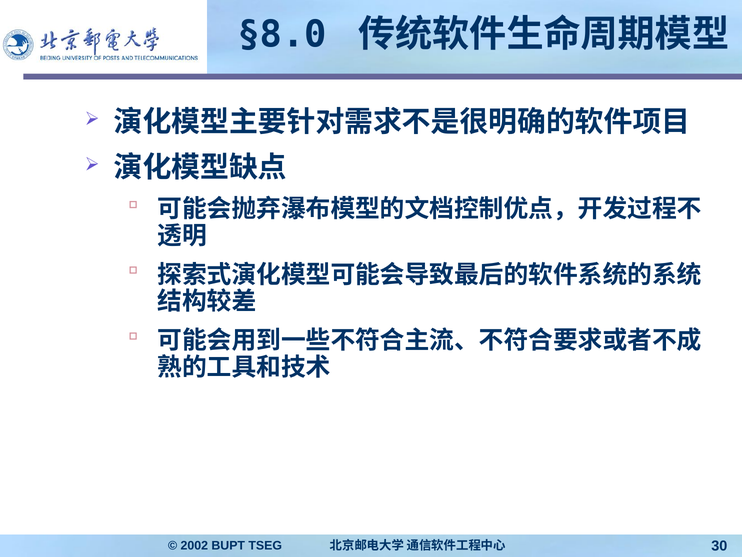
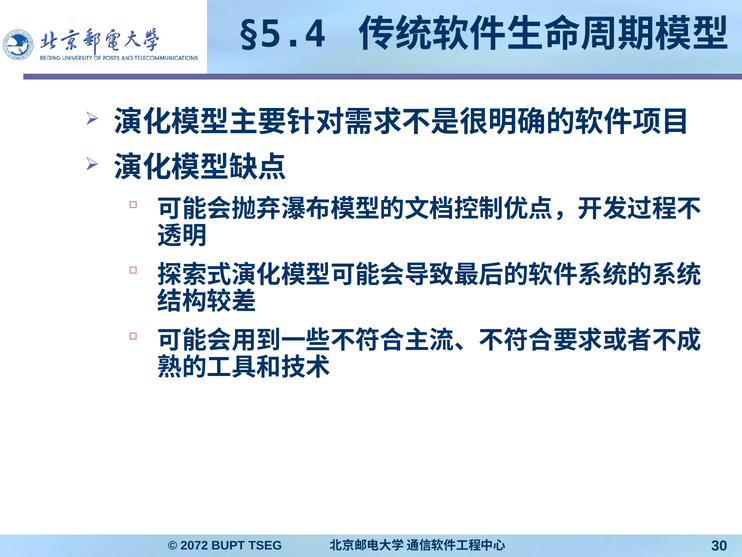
§8.0: §8.0 -> §5.4 (282, 35)
2002: 2002 -> 2072 (194, 545)
